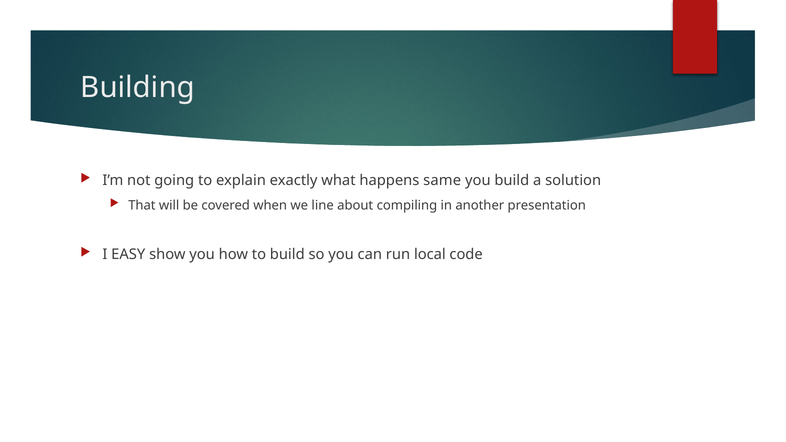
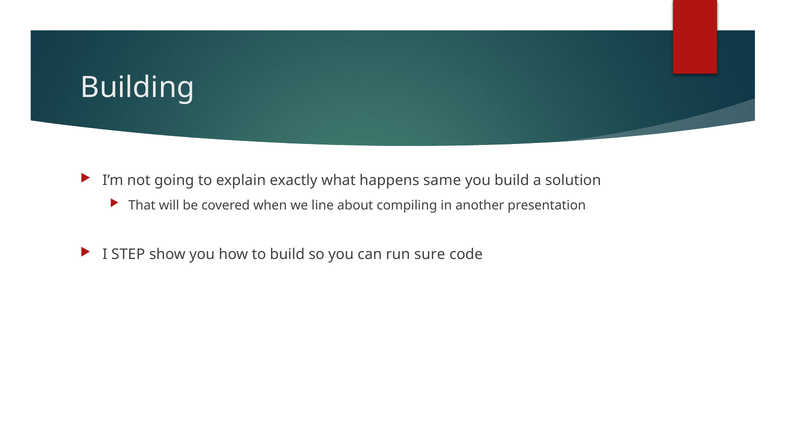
EASY: EASY -> STEP (128, 254)
local: local -> sure (430, 254)
